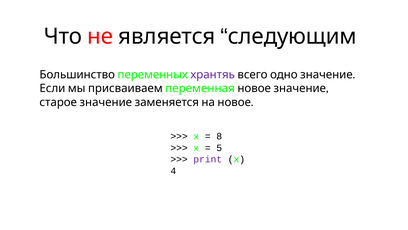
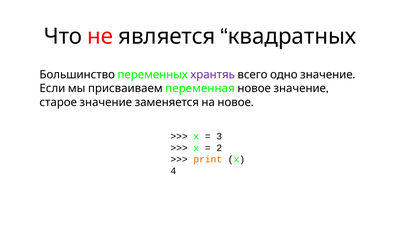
следующим: следующим -> квадратных (292, 36)
8: 8 -> 3 (219, 136)
5: 5 -> 2 (219, 148)
print colour: purple -> orange (208, 159)
